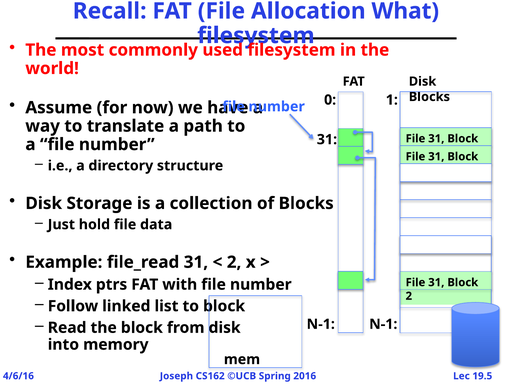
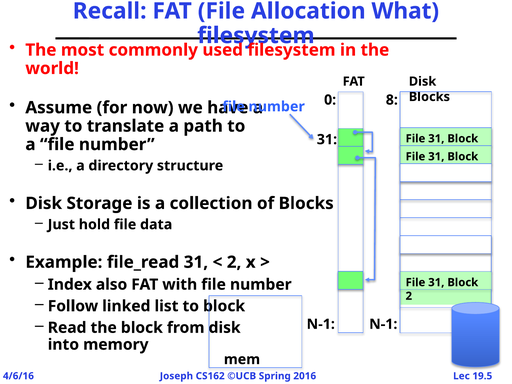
1: 1 -> 8 (392, 100)
ptrs: ptrs -> also (112, 285)
